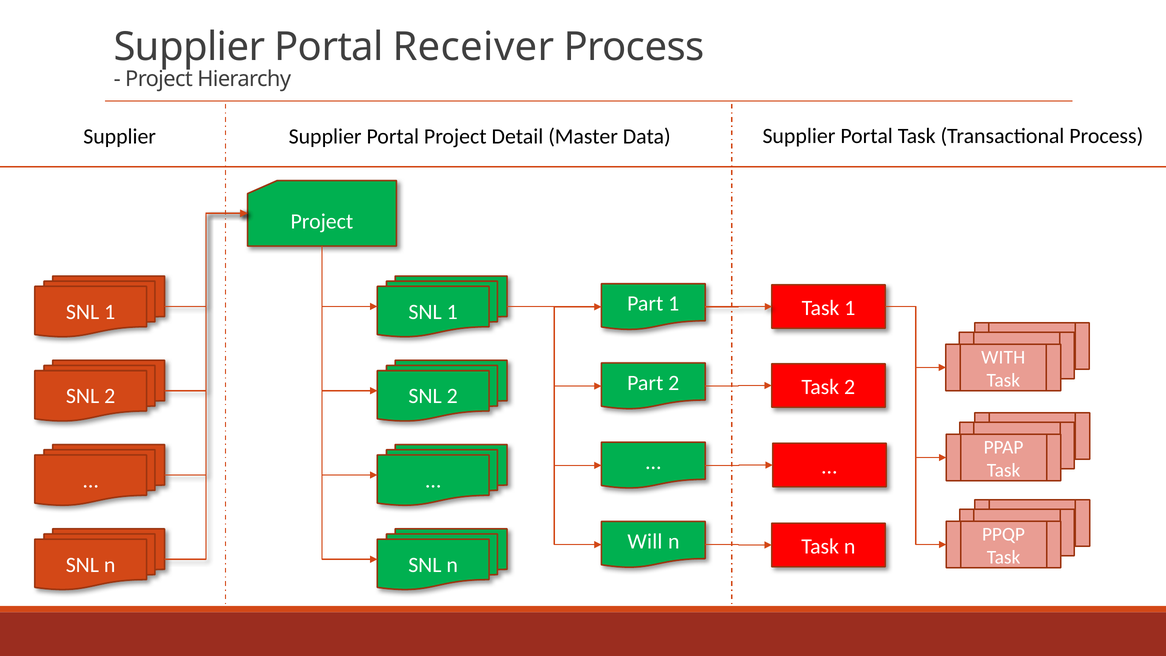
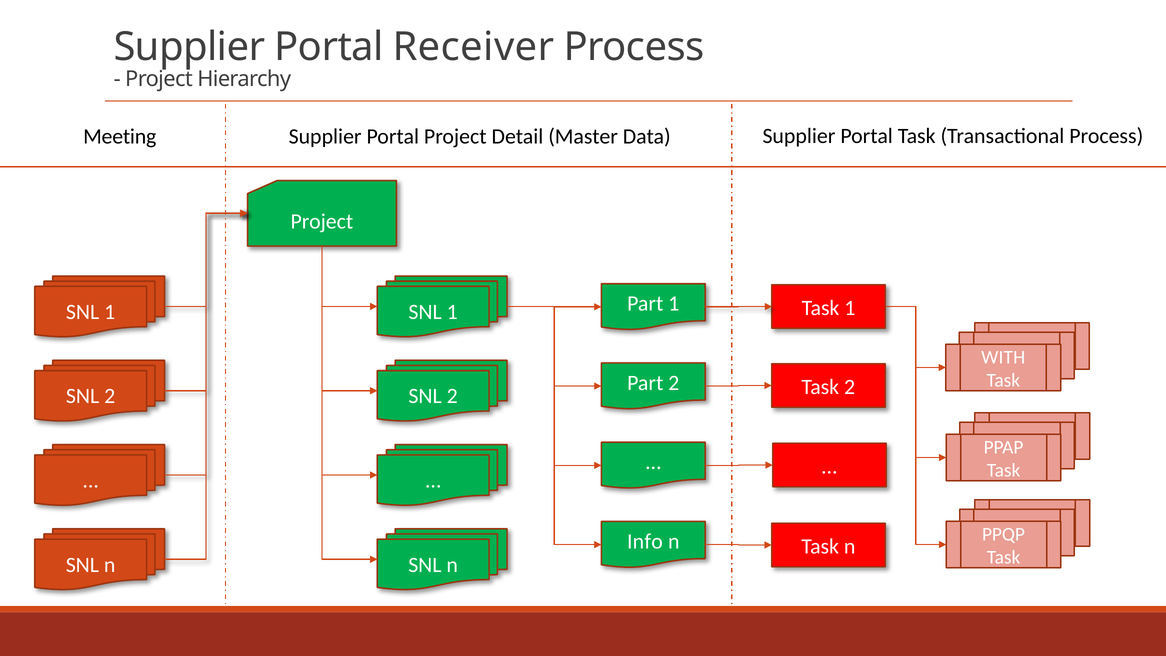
Supplier: Supplier -> Meeting (120, 137)
Will: Will -> Info (645, 541)
